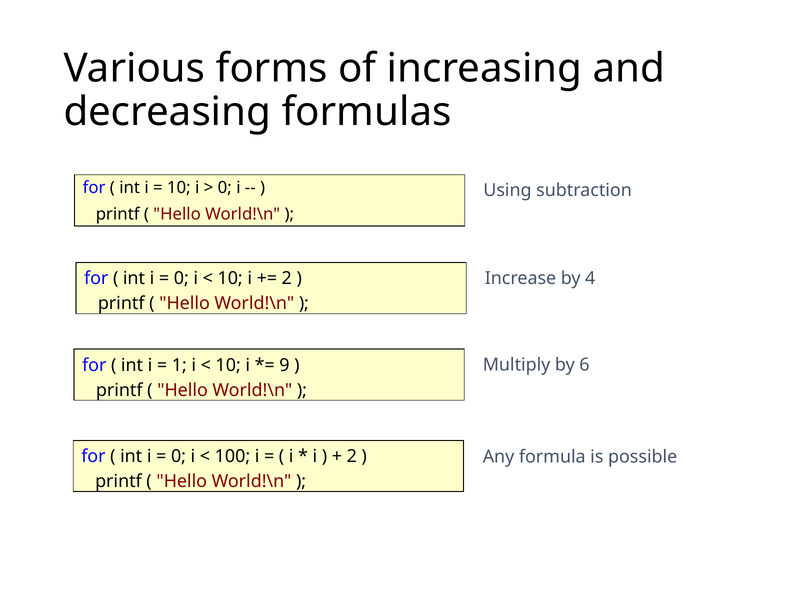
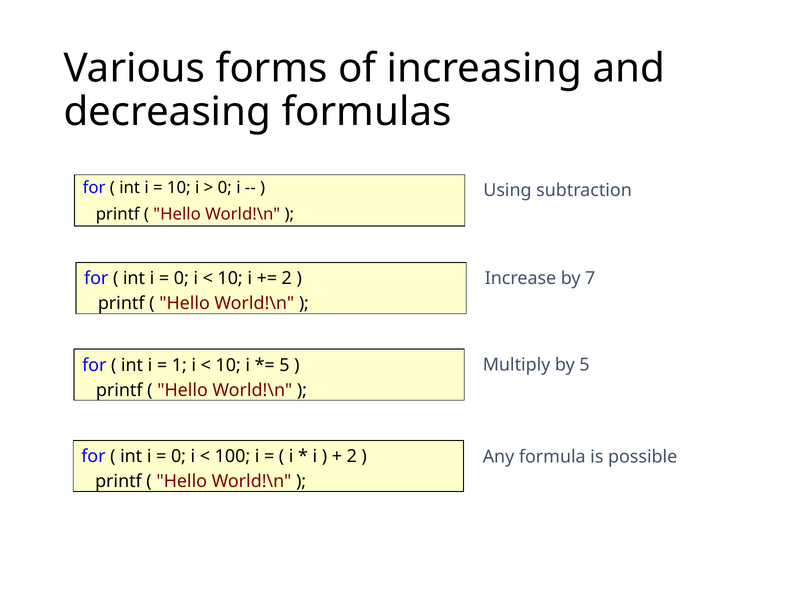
4: 4 -> 7 (590, 278)
by 6: 6 -> 5 (584, 365)
9: 9 -> 5 (284, 365)
